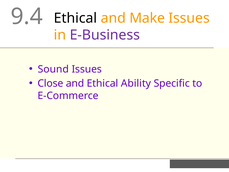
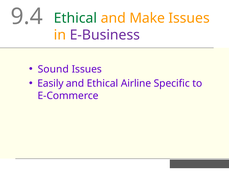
Ethical colour: black -> green (75, 18)
Close: Close -> Easily (50, 83)
Ability: Ability -> Airline (136, 83)
